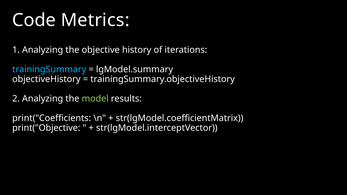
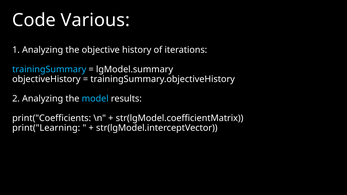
Metrics: Metrics -> Various (95, 20)
model colour: light green -> light blue (95, 99)
print("Objective: print("Objective -> print("Learning (46, 128)
